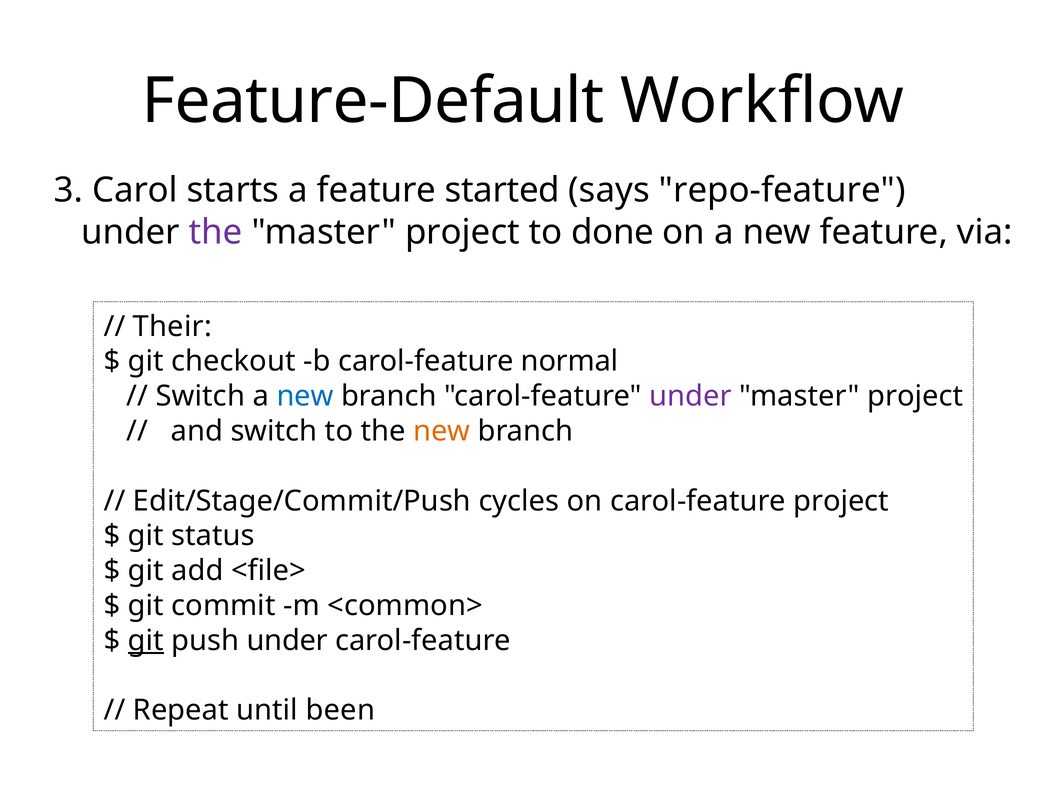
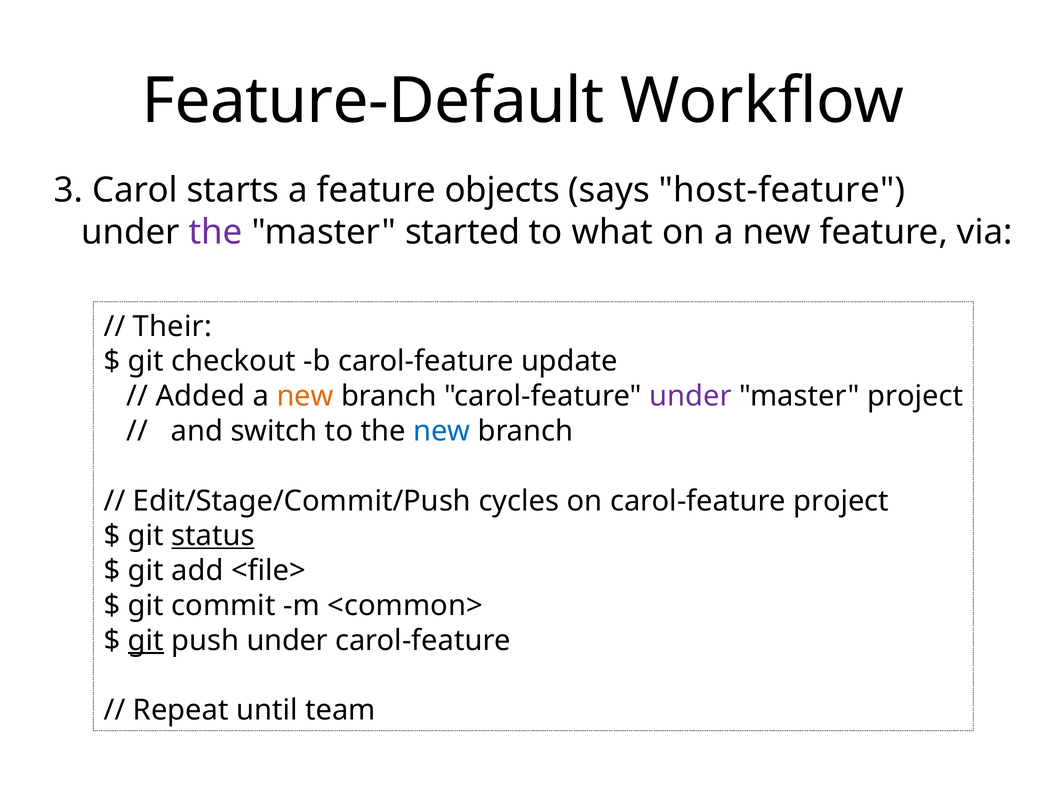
started: started -> objects (502, 190)
repo-feature: repo-feature -> host-feature (782, 190)
project: project -> started (463, 232)
done: done -> what (612, 232)
normal: normal -> update (569, 361)
Switch: Switch -> Added (200, 396)
new colour: blue -> orange (305, 396)
new colour: orange -> blue (442, 431)
status underline: none -> present (213, 536)
been: been -> team (341, 711)
